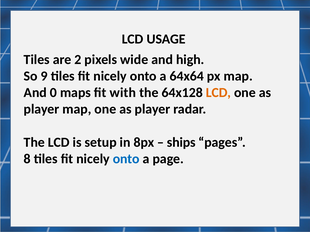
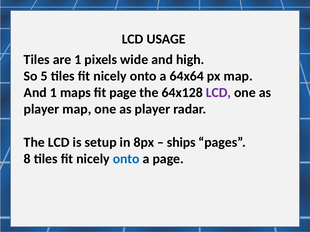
are 2: 2 -> 1 (78, 60)
9: 9 -> 5 (44, 76)
And 0: 0 -> 1 (53, 93)
fit with: with -> page (123, 93)
LCD colour: orange -> purple (218, 93)
